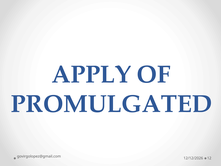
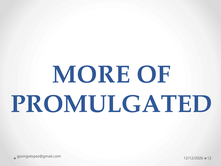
APPLY: APPLY -> MORE (91, 74)
